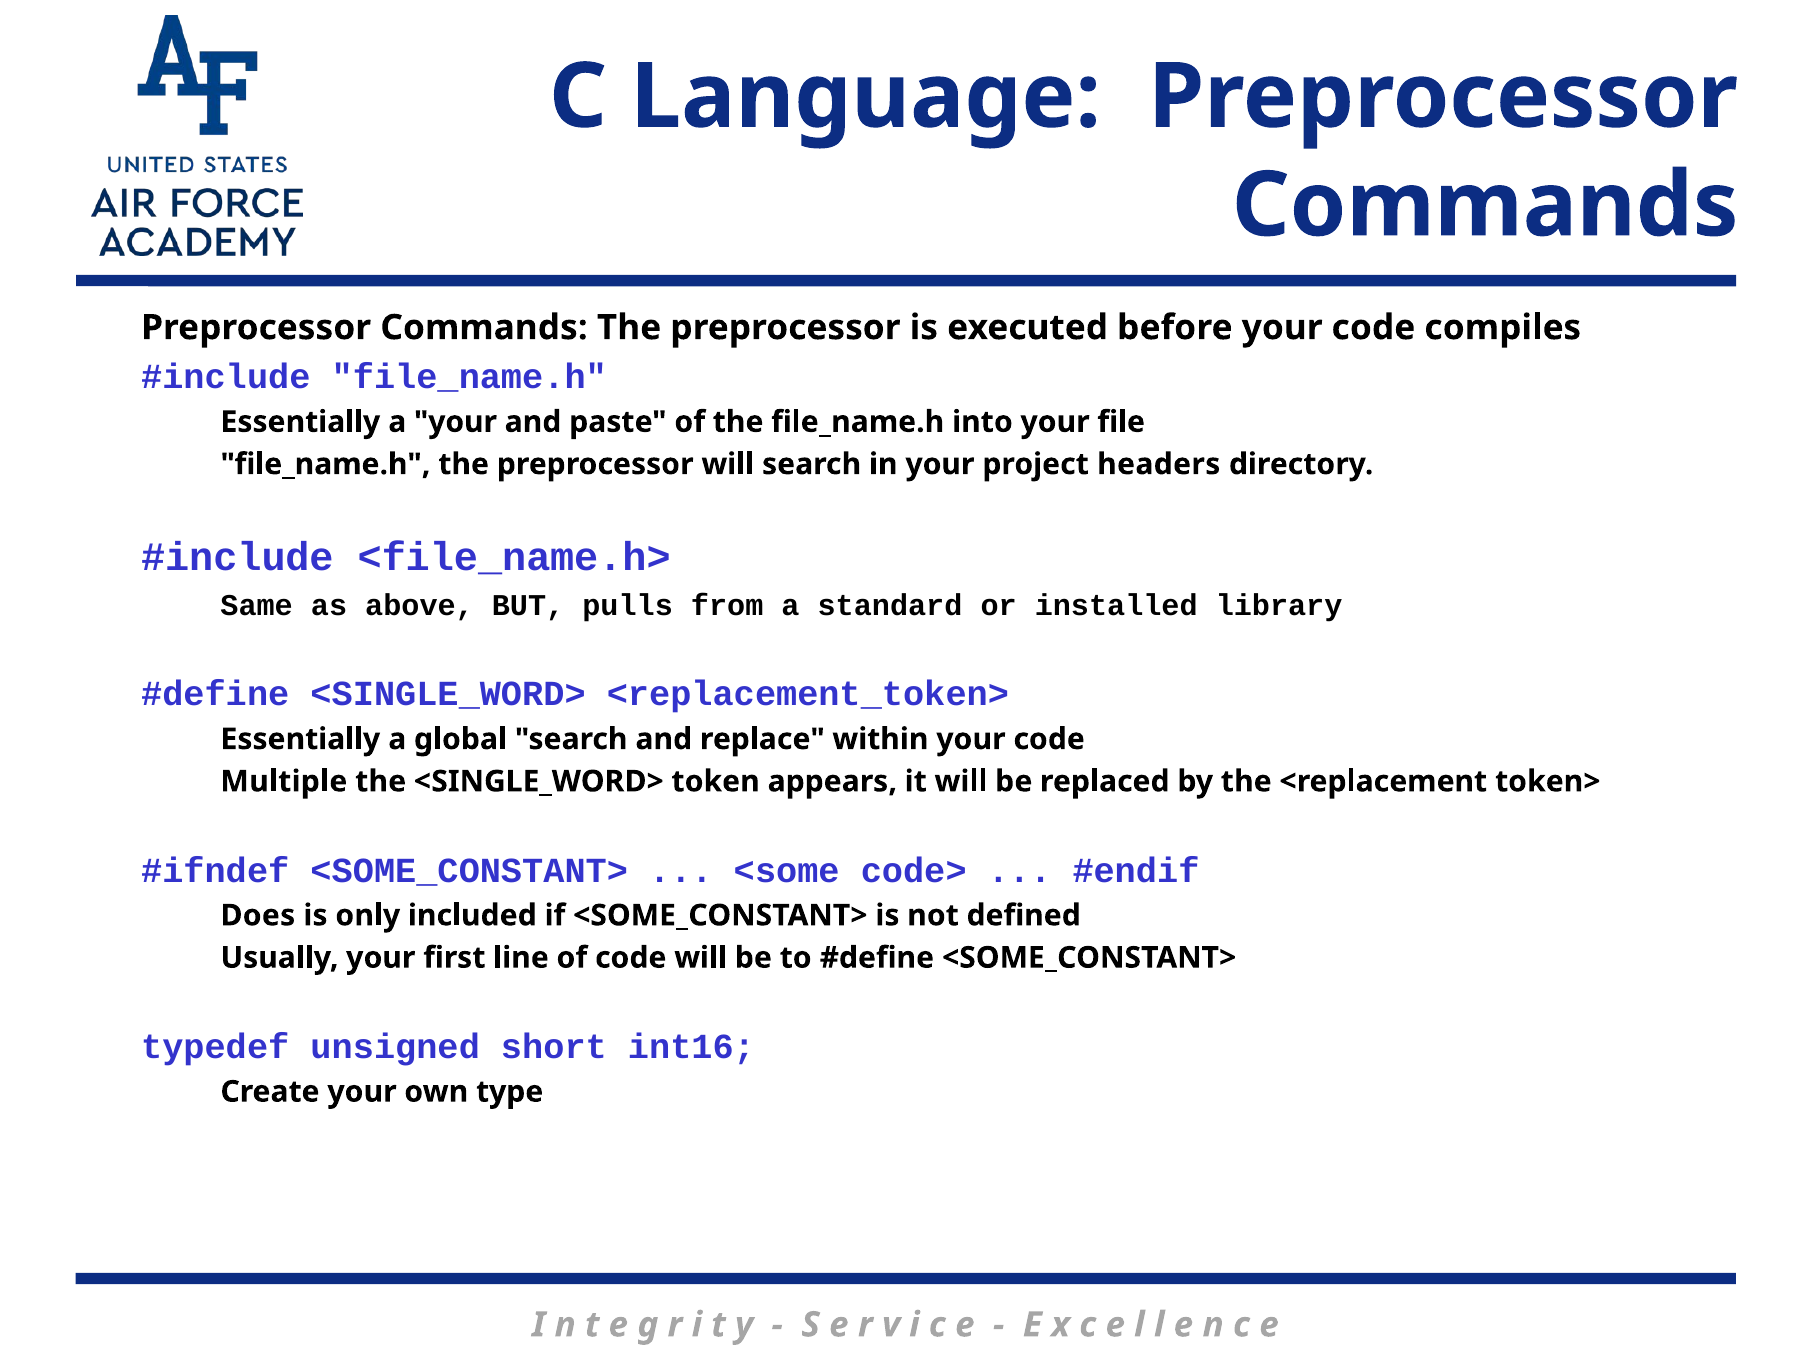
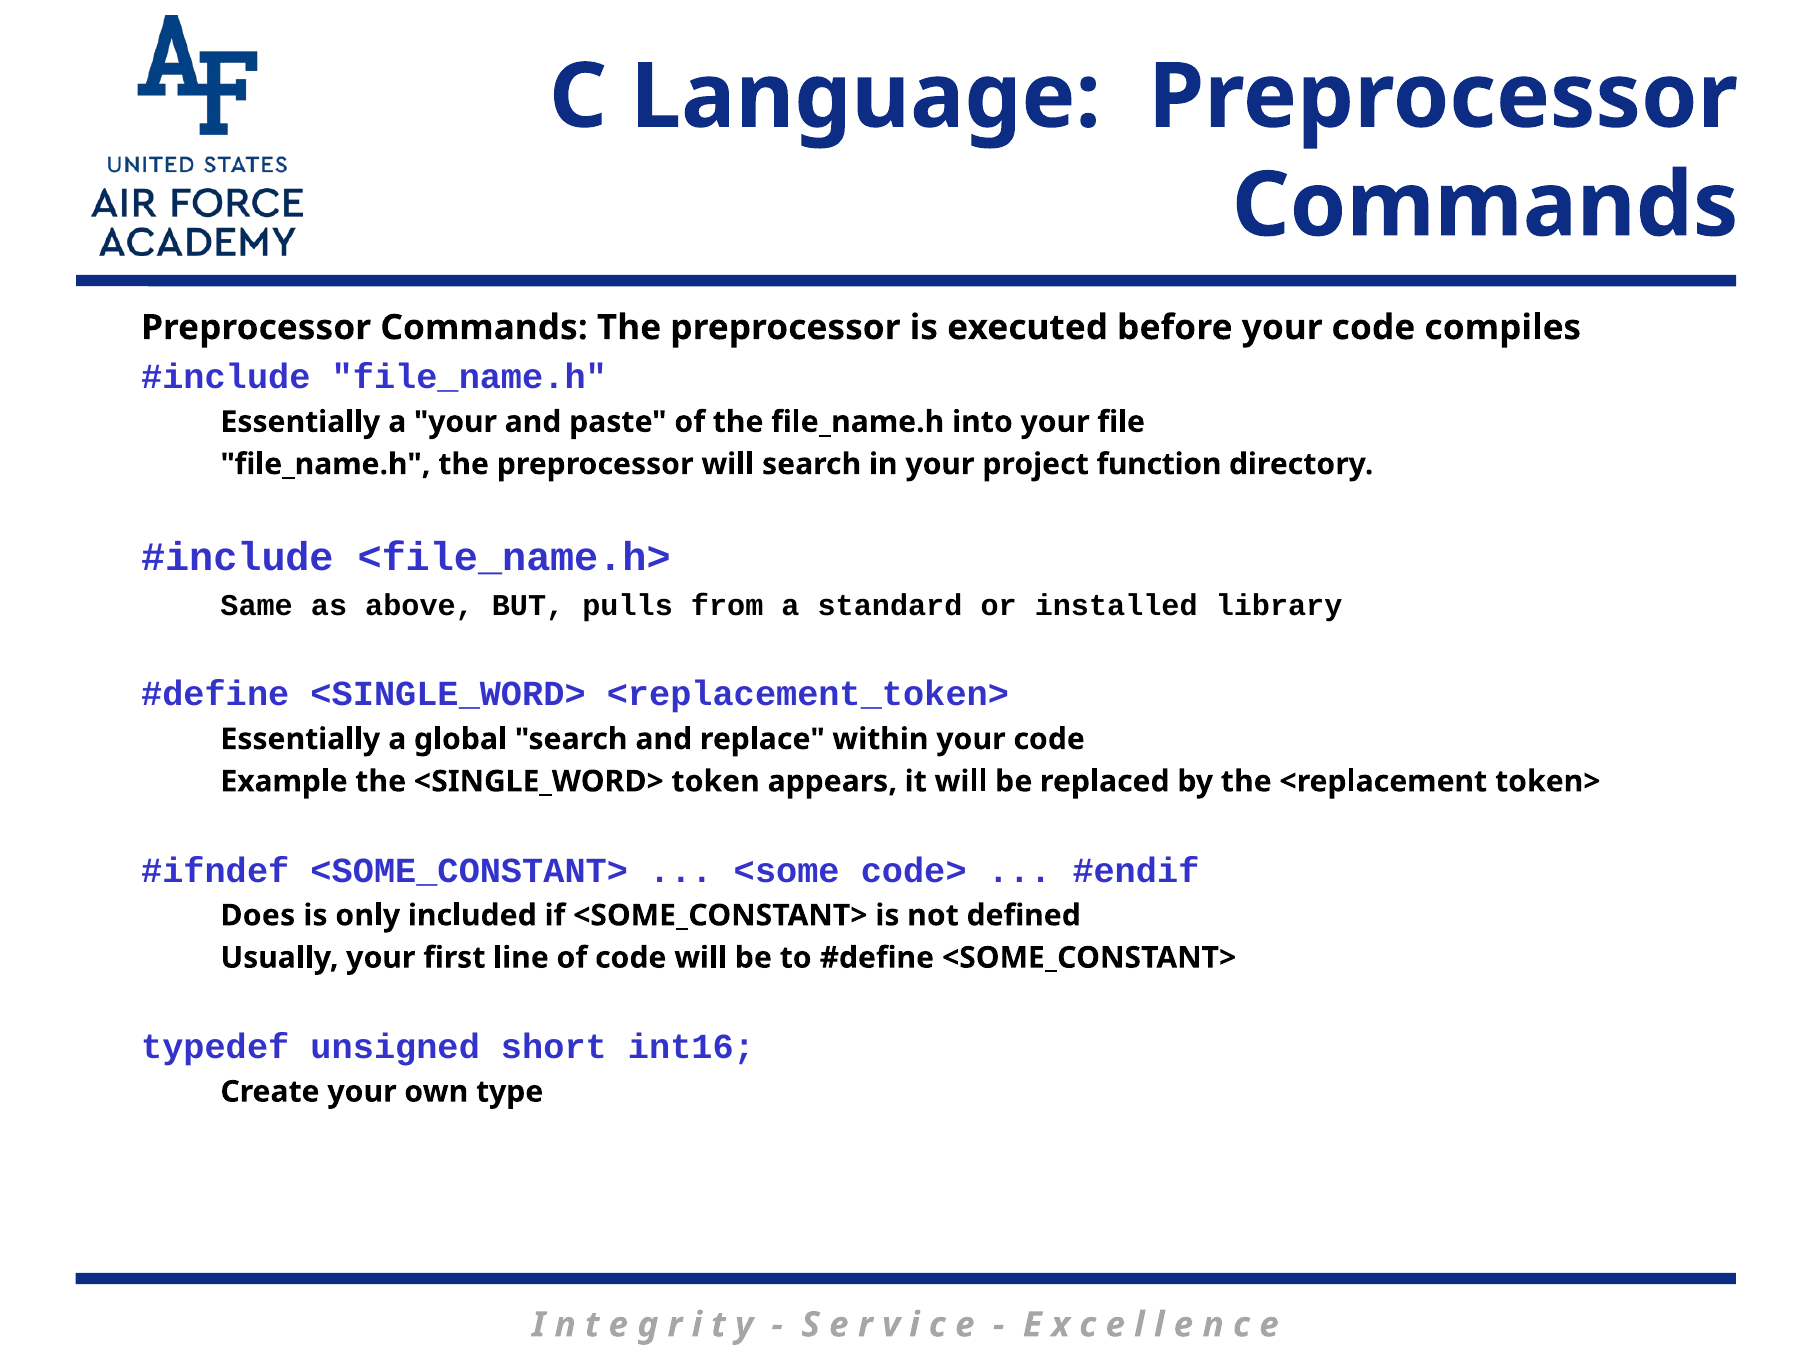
headers: headers -> function (1159, 464)
Multiple: Multiple -> Example (284, 781)
